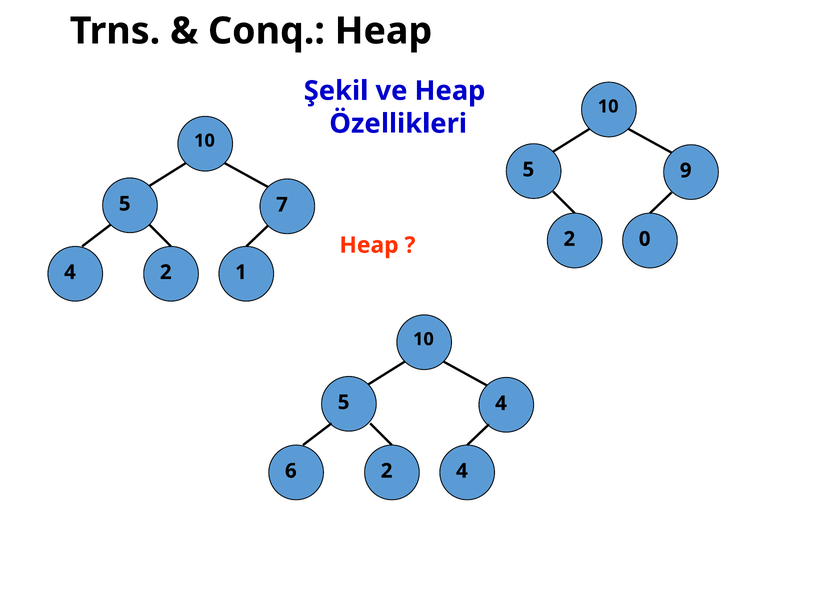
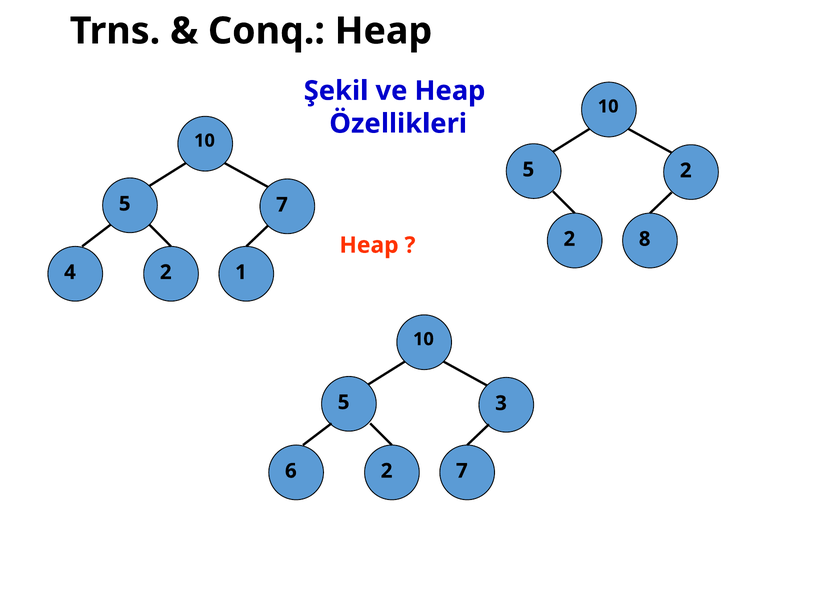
9: 9 -> 2 (686, 170)
0: 0 -> 8 (645, 239)
5 4: 4 -> 3 (501, 403)
6 4: 4 -> 7 (462, 471)
